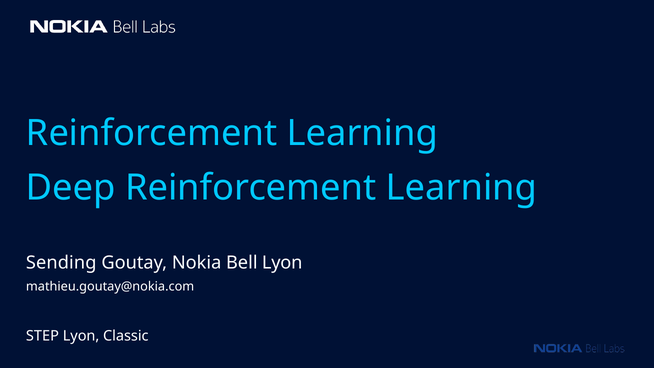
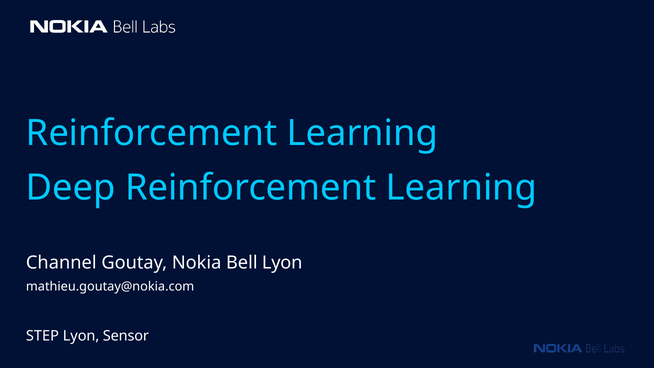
Sending: Sending -> Channel (61, 263)
Classic: Classic -> Sensor (126, 336)
